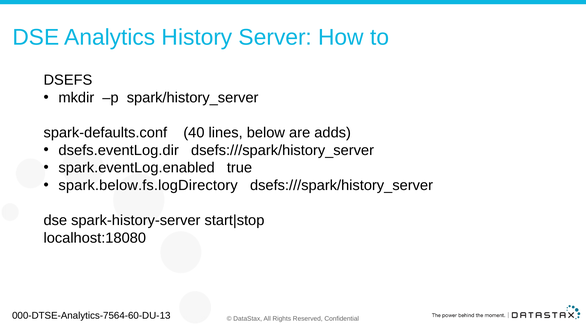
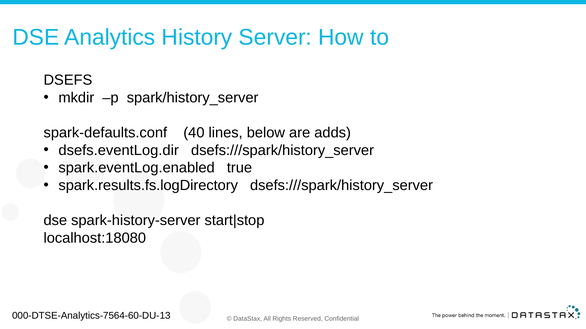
spark.below.fs.logDirectory: spark.below.fs.logDirectory -> spark.results.fs.logDirectory (148, 186)
